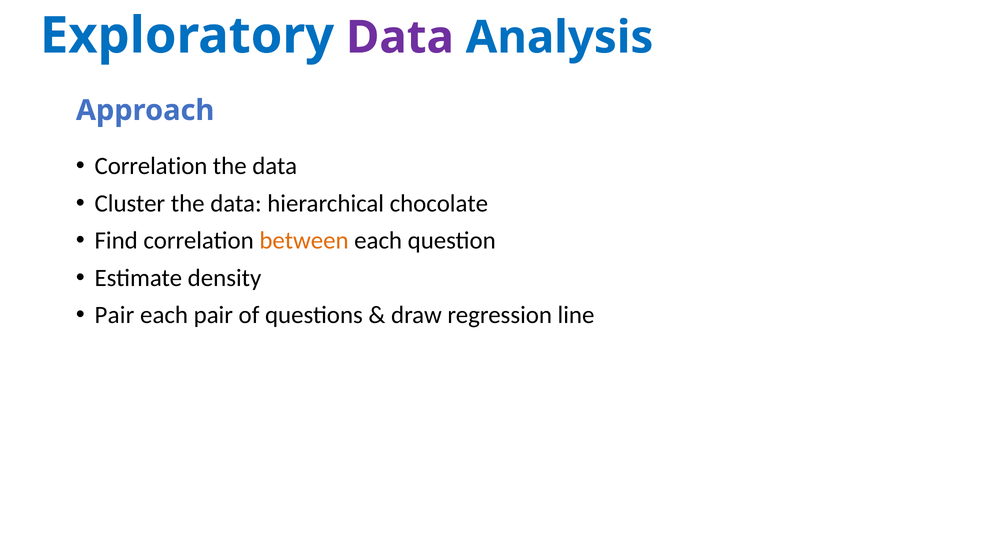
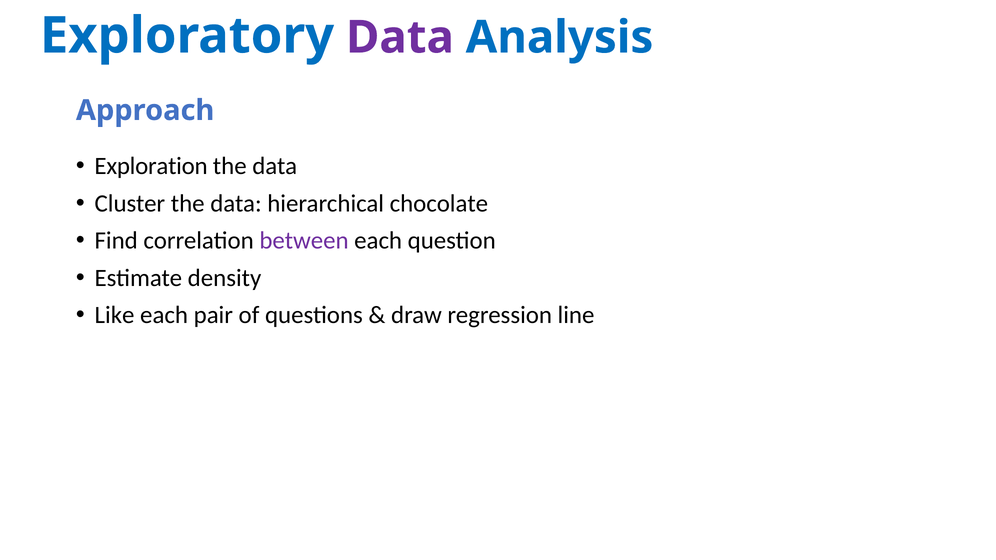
Correlation: Correlation -> Exploration (151, 166)
between colour: orange -> purple (304, 241)
Pair: Pair -> Like (115, 315)
